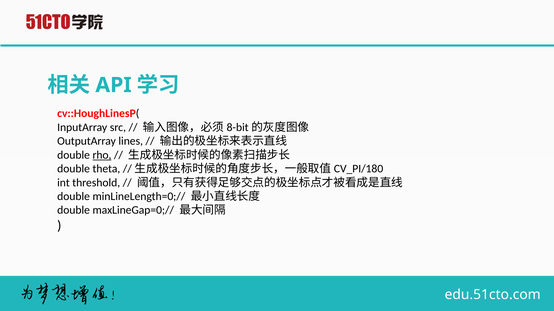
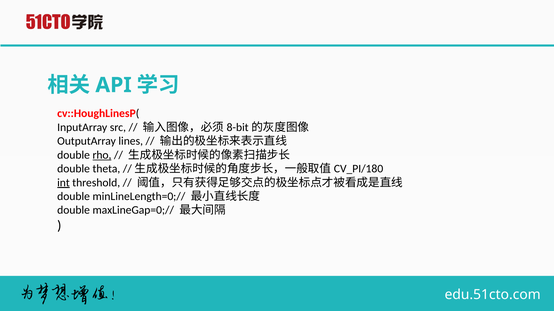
int underline: none -> present (63, 183)
